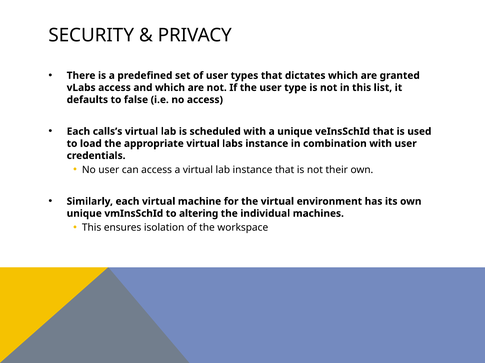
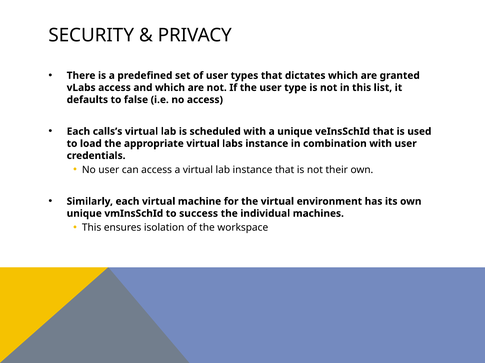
altering: altering -> success (199, 214)
